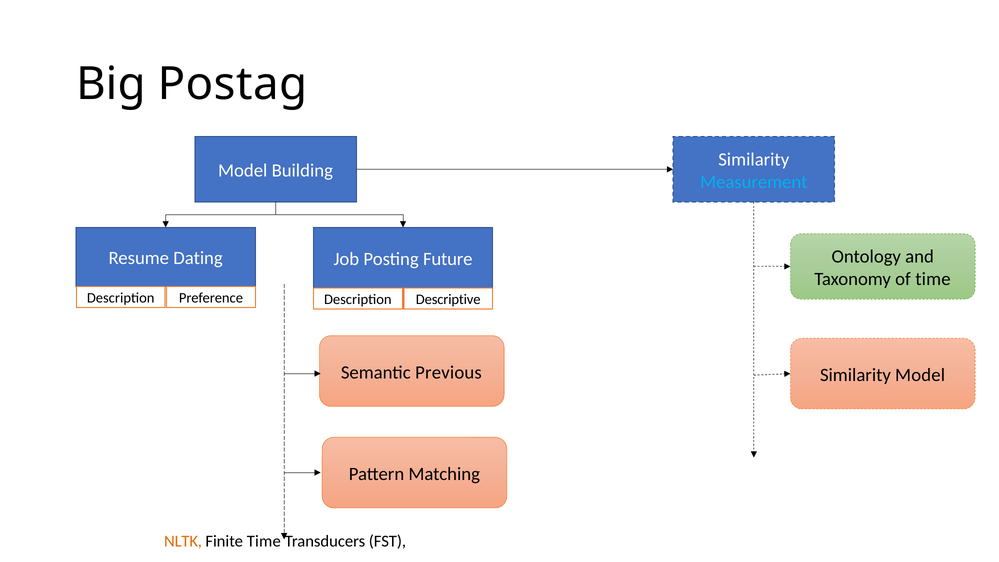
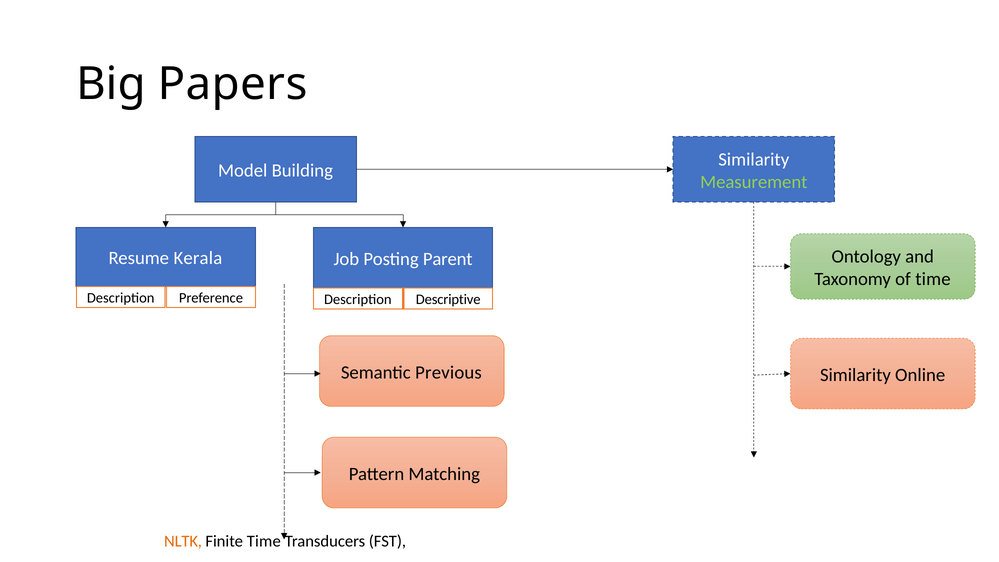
Postag: Postag -> Papers (233, 84)
Measurement colour: light blue -> light green (754, 182)
Dating: Dating -> Kerala (198, 258)
Future: Future -> Parent (448, 259)
Similarity Model: Model -> Online (920, 375)
